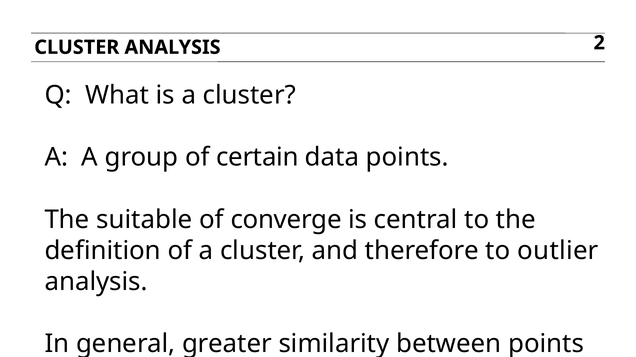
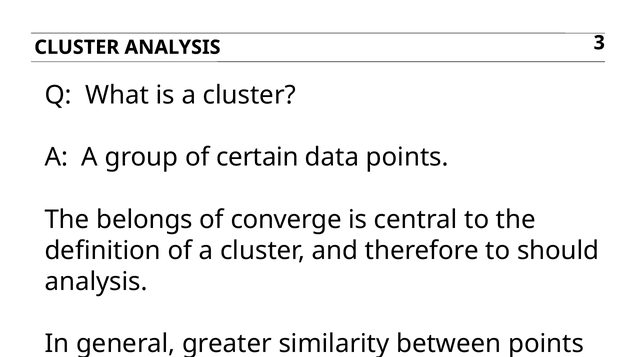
2: 2 -> 3 (599, 43)
suitable: suitable -> belongs (144, 220)
outlier: outlier -> should (558, 251)
